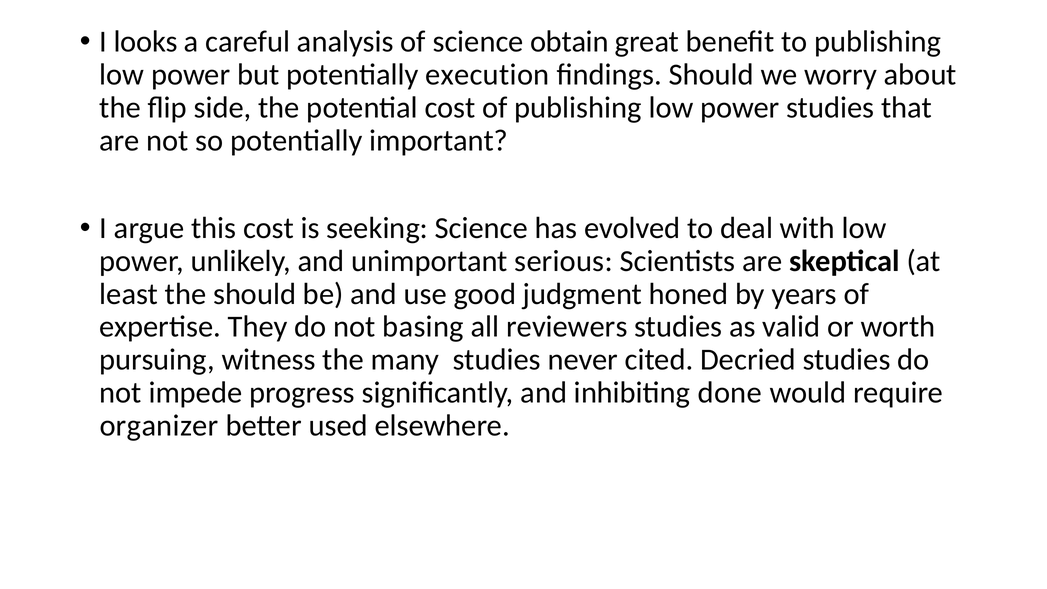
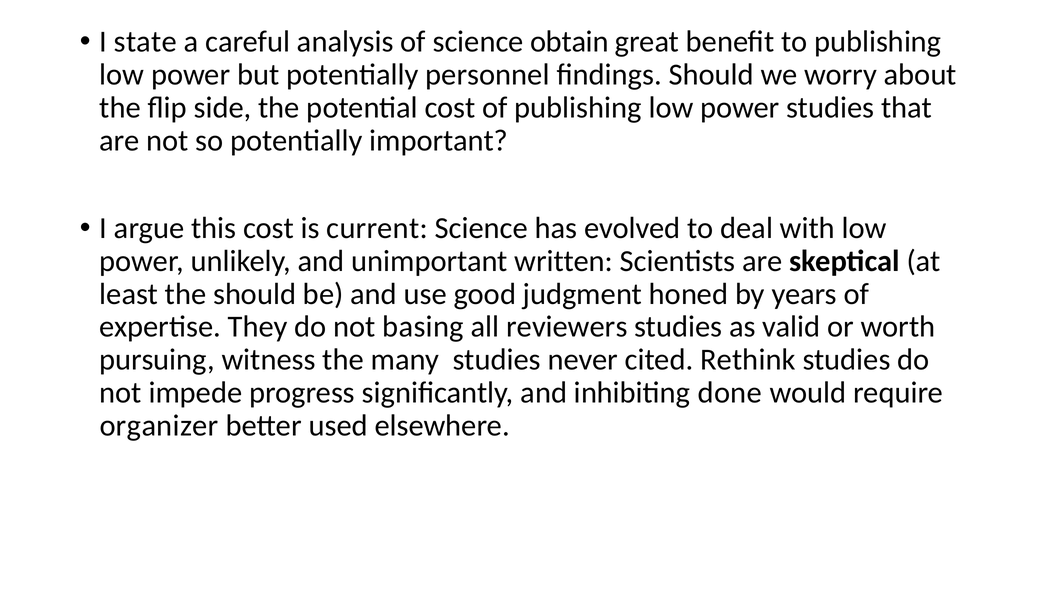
looks: looks -> state (145, 42)
execution: execution -> personnel (488, 75)
seeking: seeking -> current (377, 228)
serious: serious -> written (564, 261)
Decried: Decried -> Rethink (748, 360)
